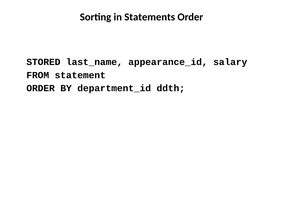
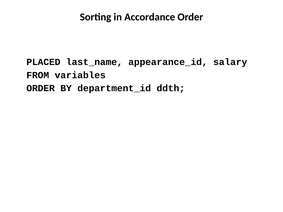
Statements: Statements -> Accordance (150, 17)
STORED: STORED -> PLACED (43, 62)
statement: statement -> variables (80, 75)
